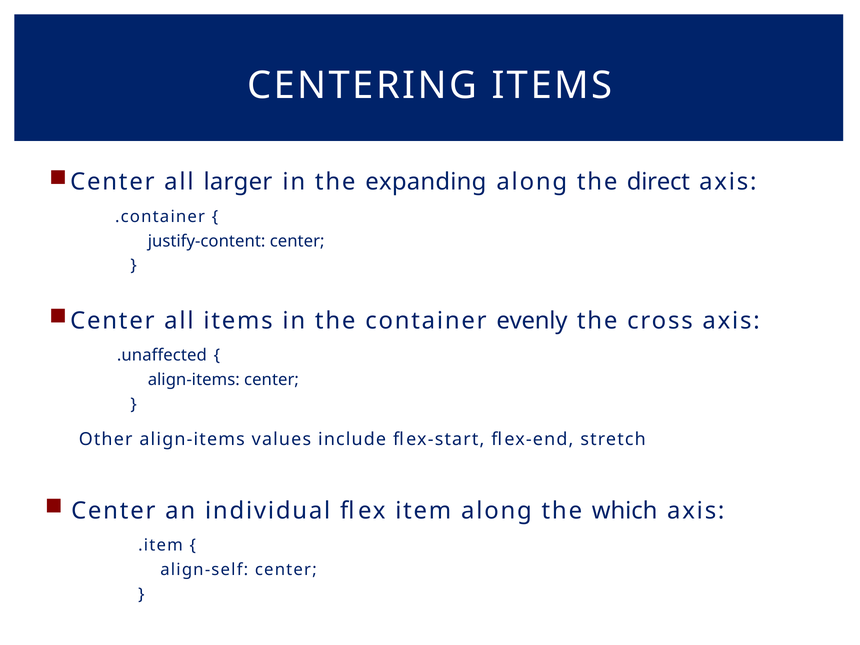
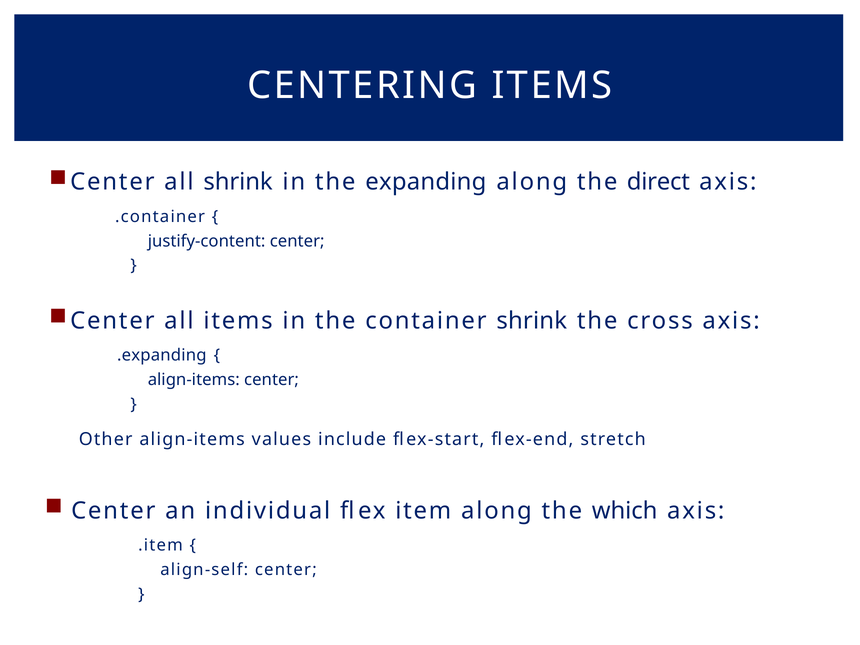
all larger: larger -> shrink (238, 182)
container evenly: evenly -> shrink (532, 321)
.unaffected: .unaffected -> .expanding (162, 355)
